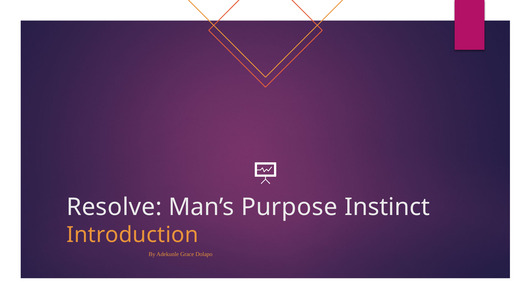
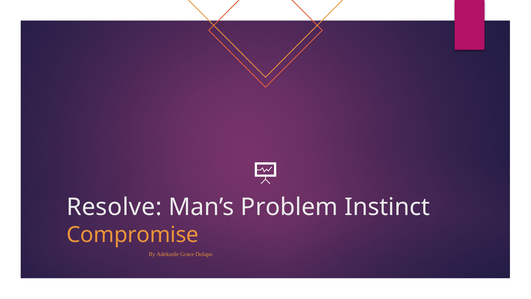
Purpose: Purpose -> Problem (289, 207)
Introduction: Introduction -> Compromise (133, 235)
